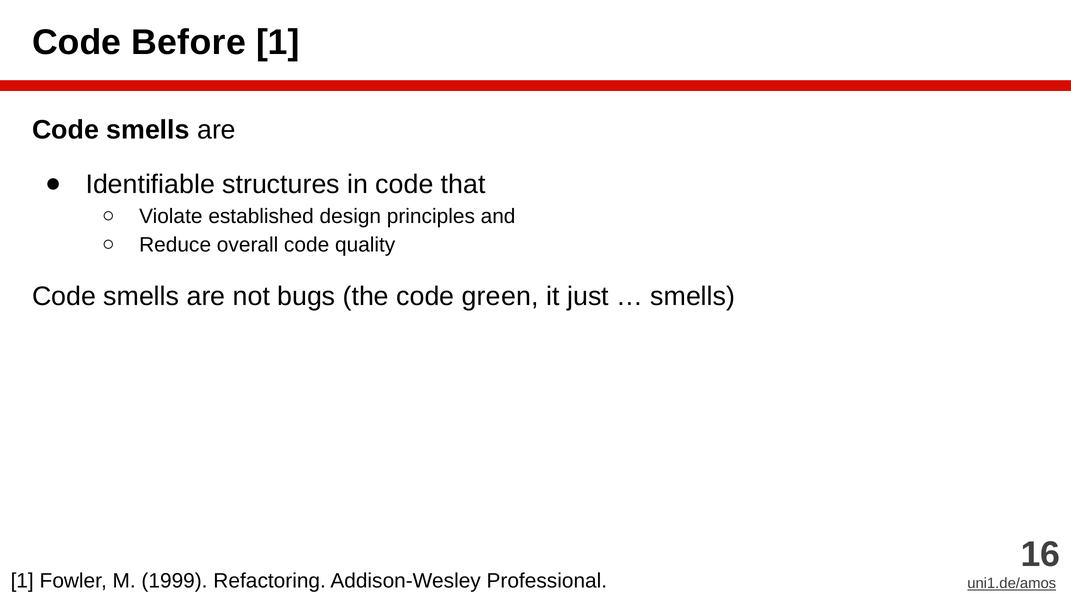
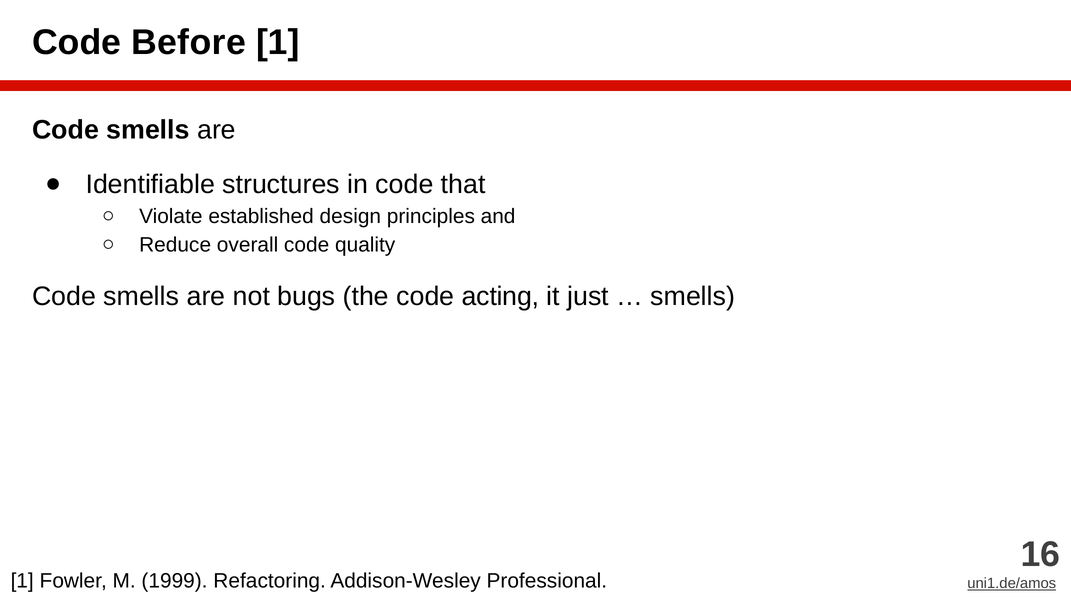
green: green -> acting (500, 297)
